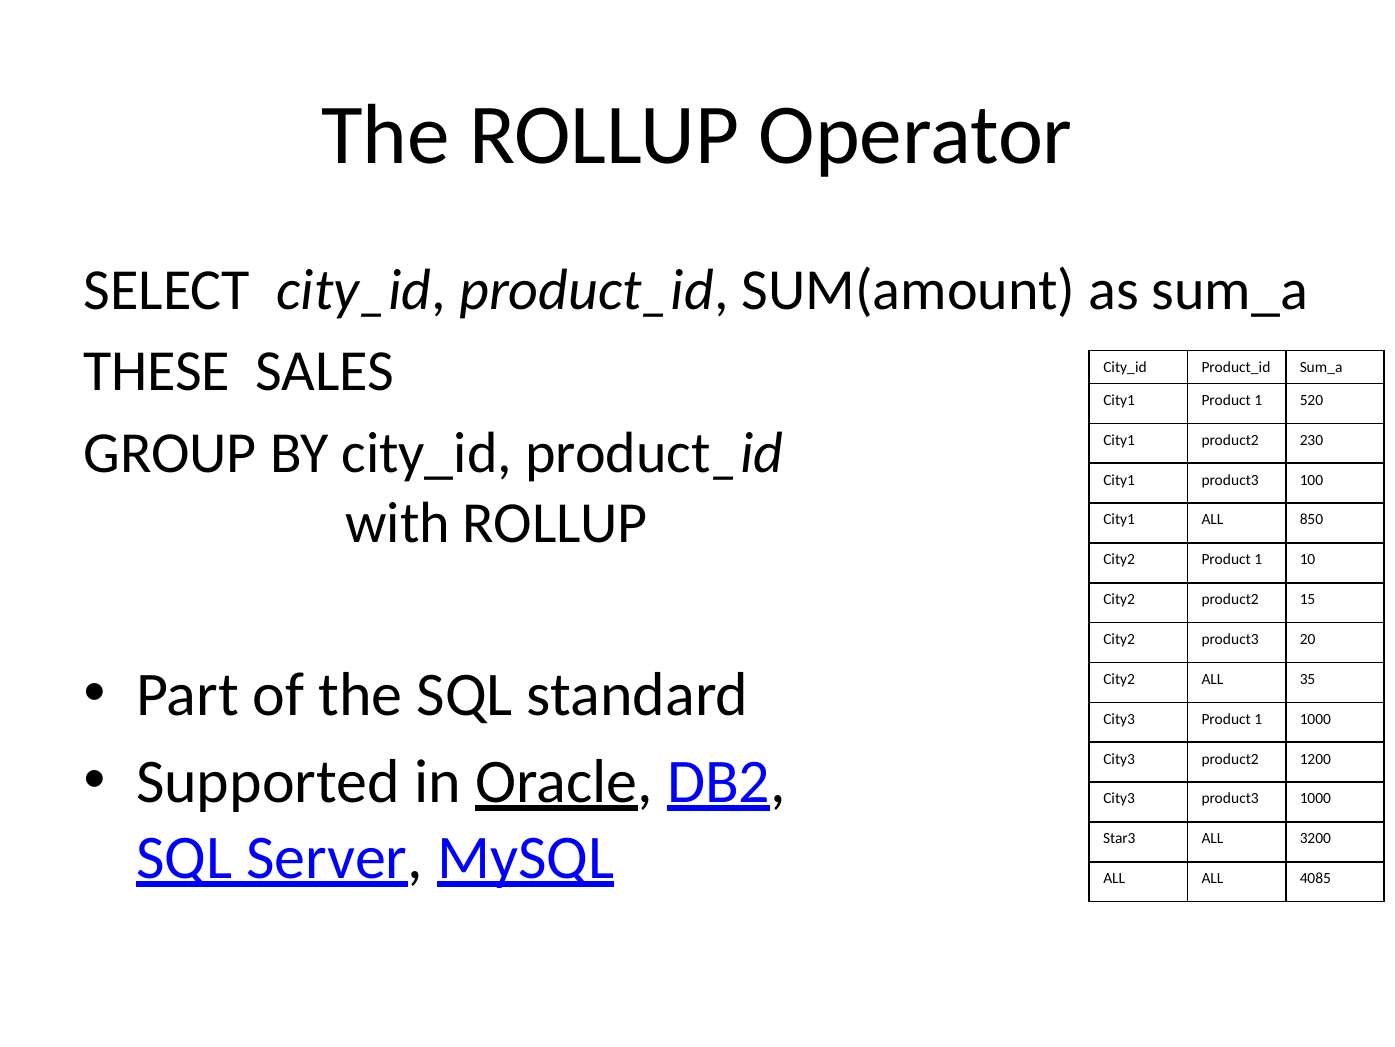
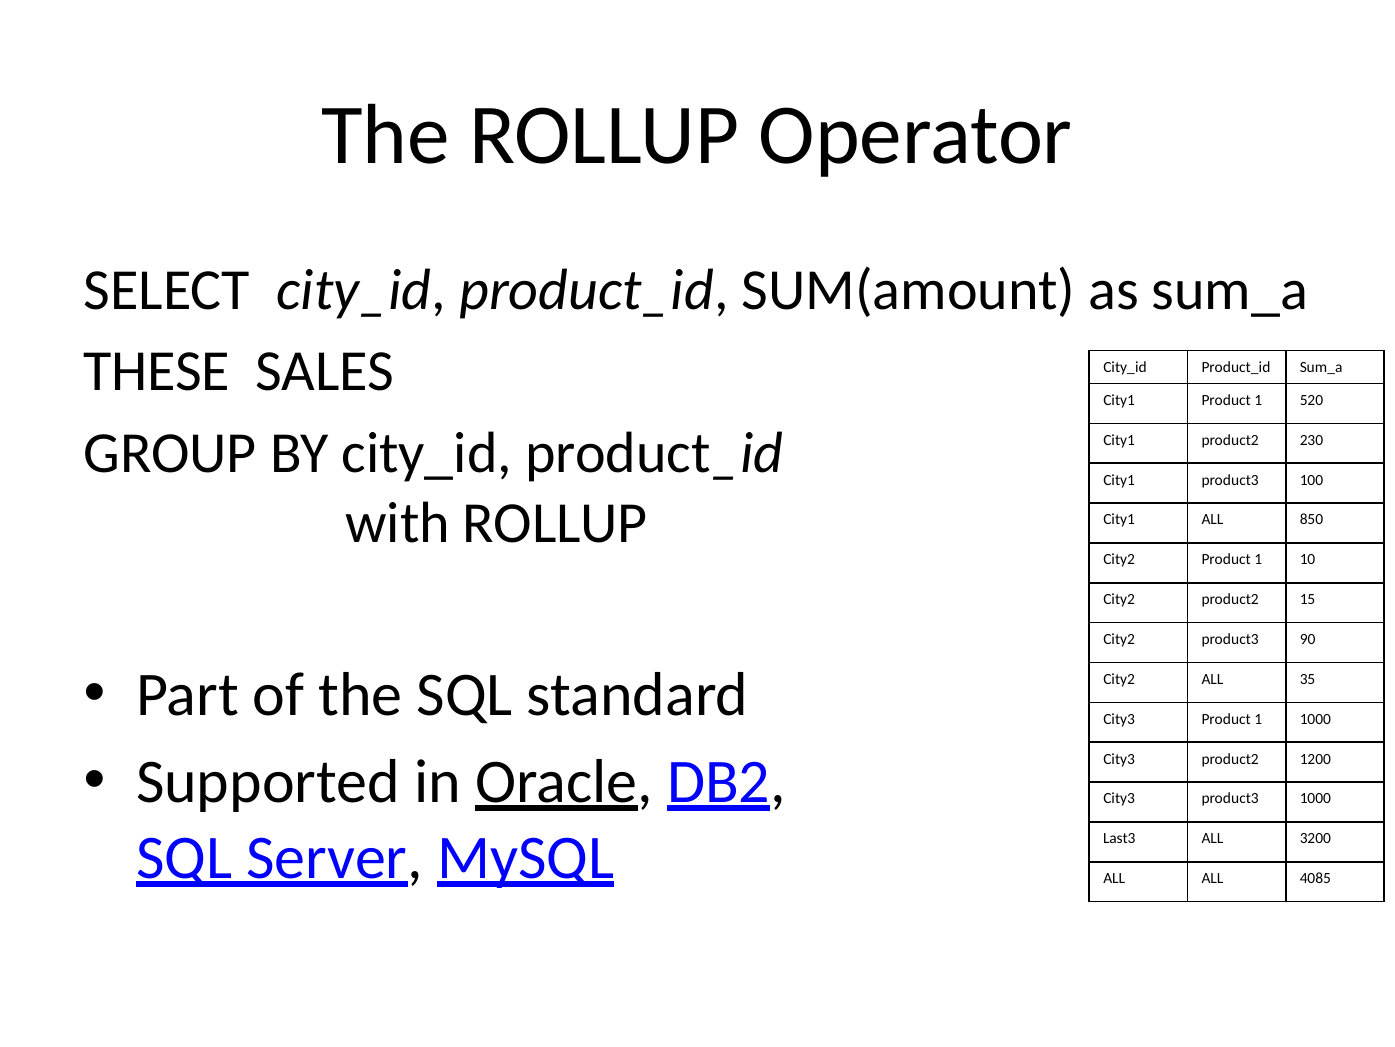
20: 20 -> 90 (1308, 639)
Star3: Star3 -> Last3 (1119, 838)
